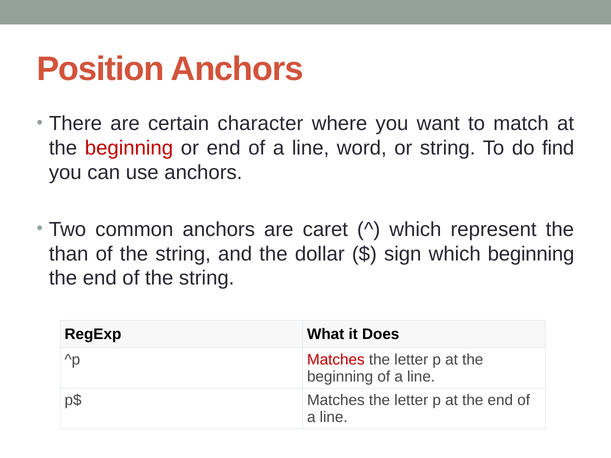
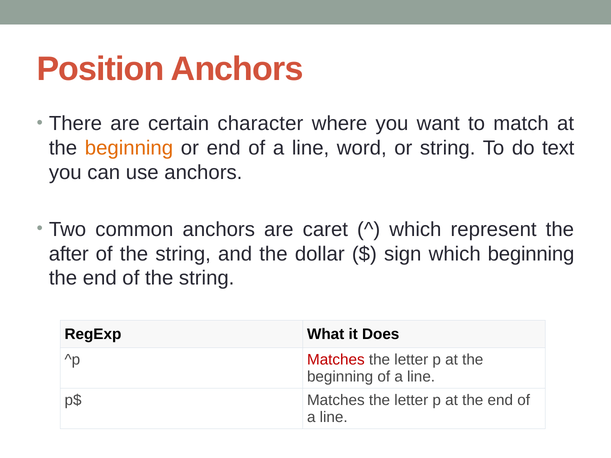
beginning colour: red -> orange (129, 148)
find: find -> text (558, 148)
than: than -> after (69, 254)
